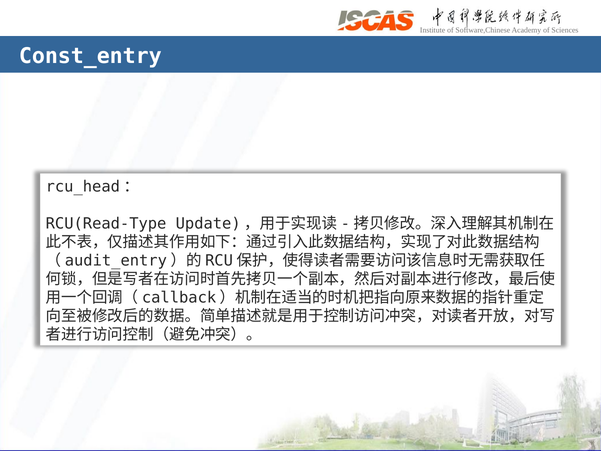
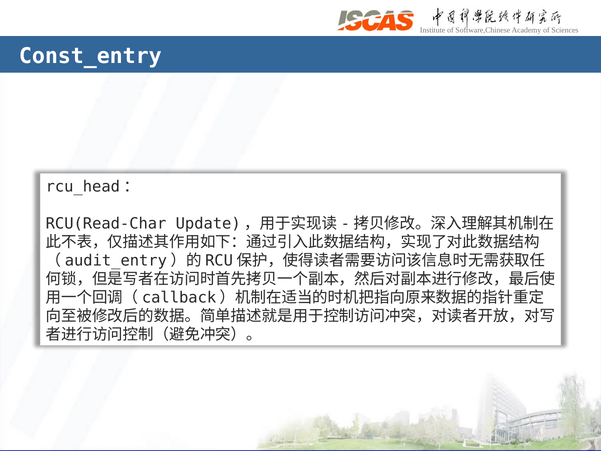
RCU(Read-Type: RCU(Read-Type -> RCU(Read-Char (106, 223)
